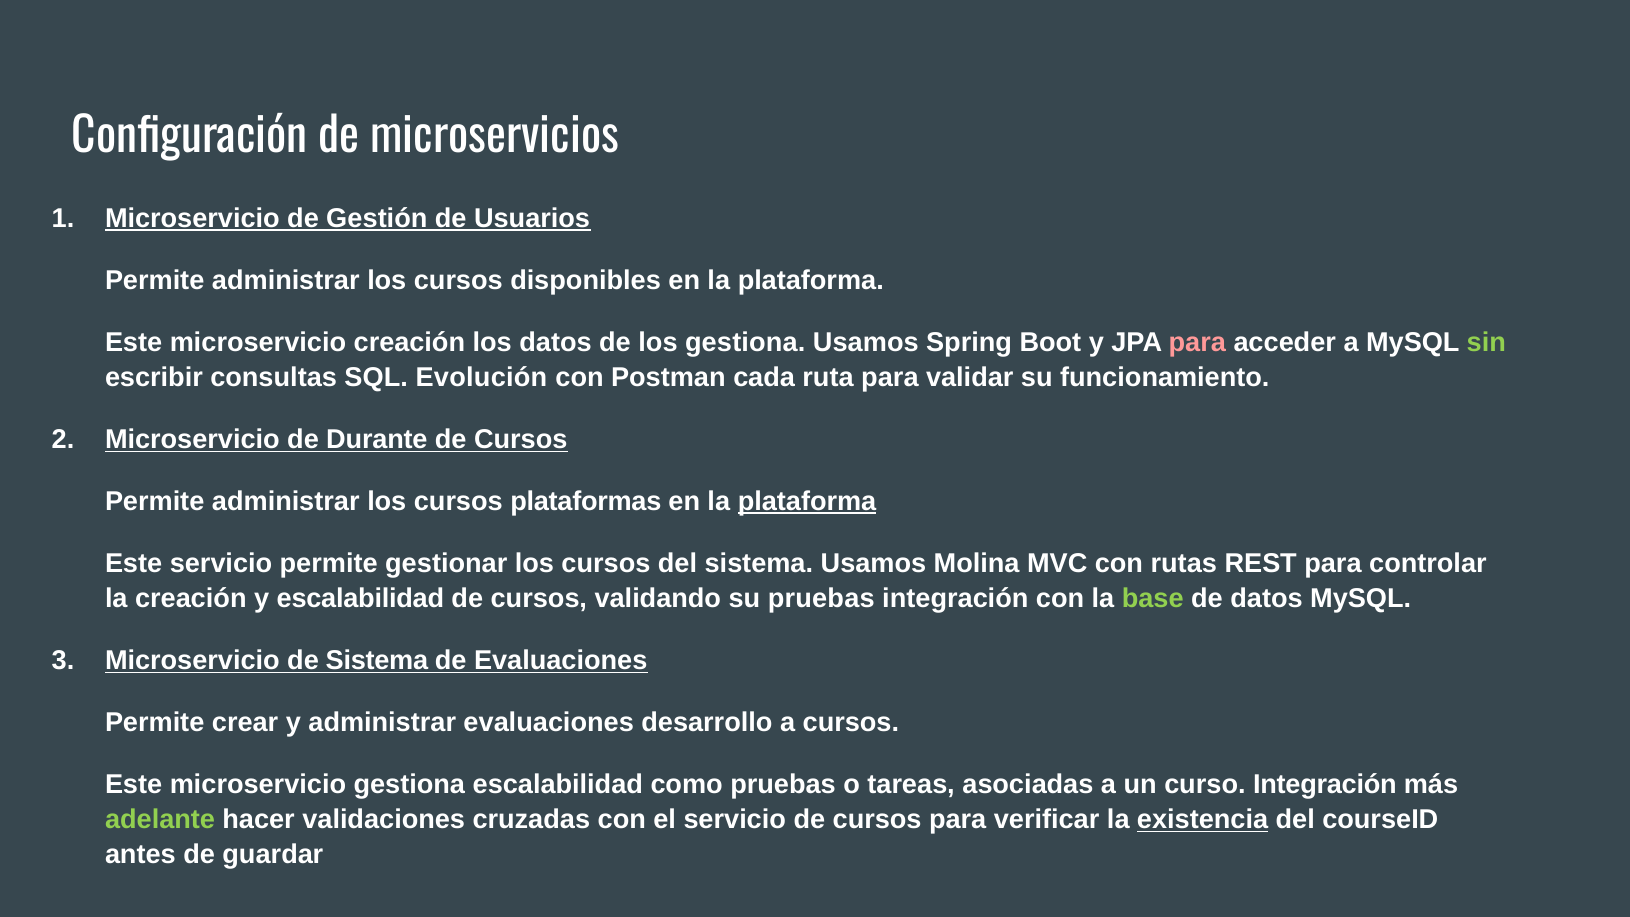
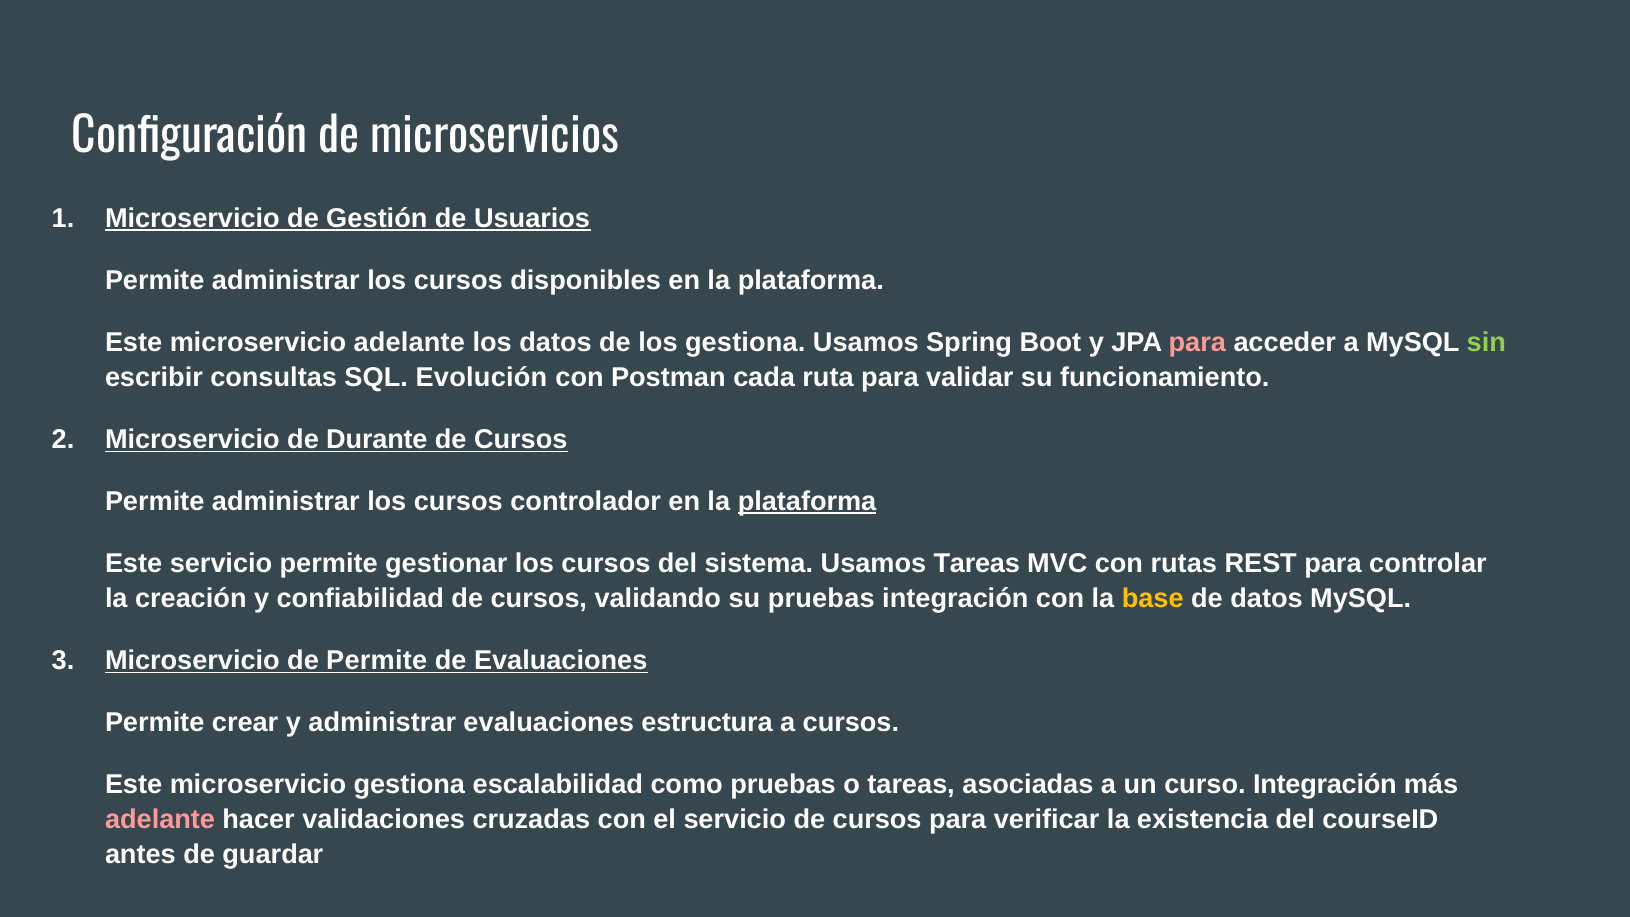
microservicio creación: creación -> adelante (409, 342)
plataformas: plataformas -> controlador (586, 501)
Usamos Molina: Molina -> Tareas (977, 564)
y escalabilidad: escalabilidad -> confiabilidad (360, 599)
base colour: light green -> yellow (1153, 599)
de Sistema: Sistema -> Permite (377, 661)
desarrollo: desarrollo -> estructura (707, 723)
adelante colour: light green -> pink (160, 820)
existencia underline: present -> none (1203, 820)
